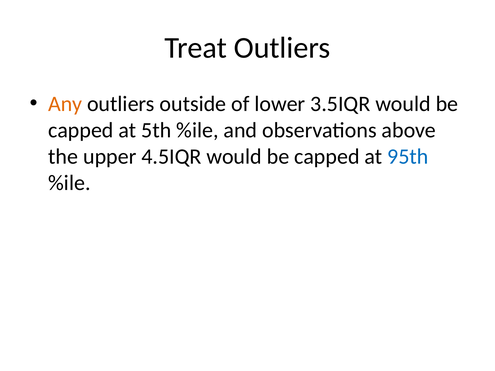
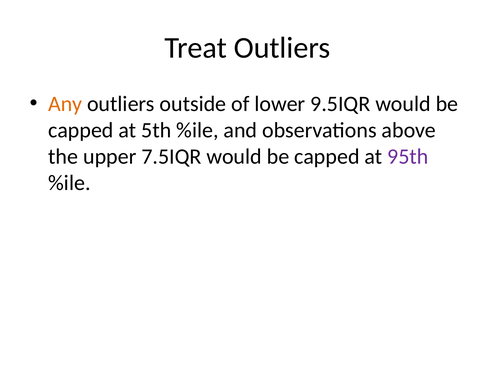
3.5IQR: 3.5IQR -> 9.5IQR (340, 104)
4.5IQR: 4.5IQR -> 7.5IQR (171, 157)
95th colour: blue -> purple (408, 157)
